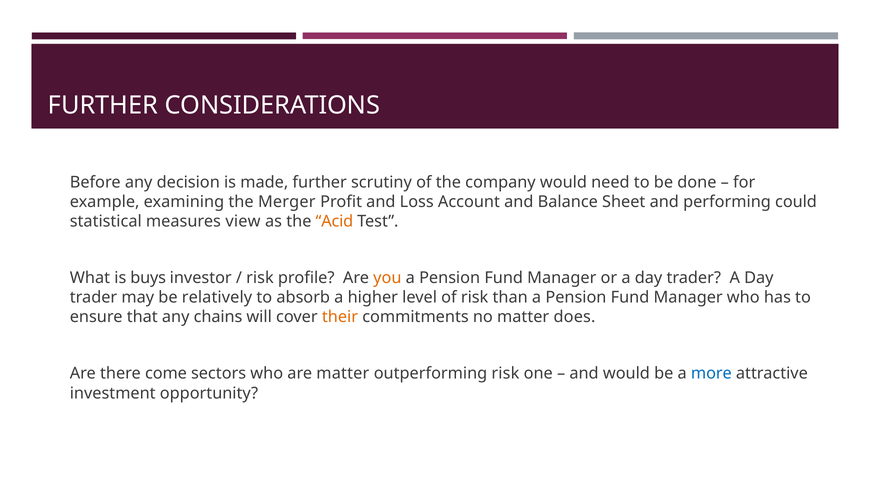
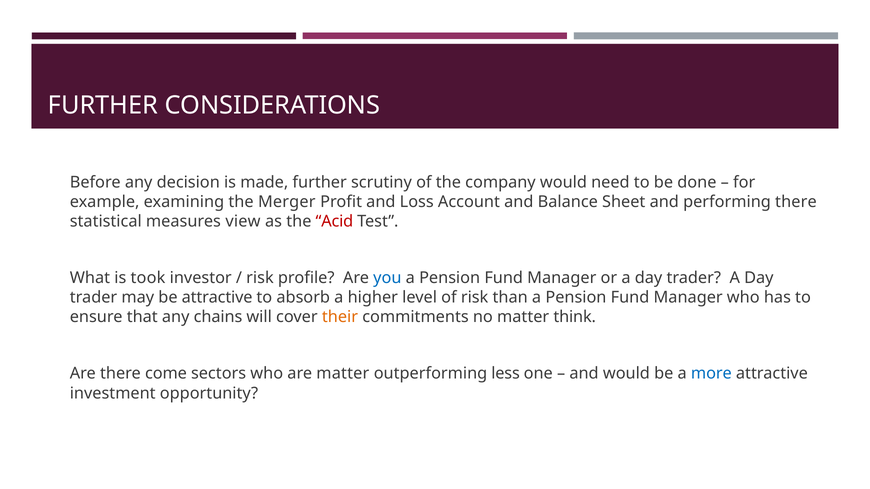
performing could: could -> there (796, 202)
Acid colour: orange -> red (334, 222)
buys: buys -> took (148, 278)
you colour: orange -> blue (387, 278)
be relatively: relatively -> attractive (217, 298)
does: does -> think (575, 317)
outperforming risk: risk -> less (506, 374)
